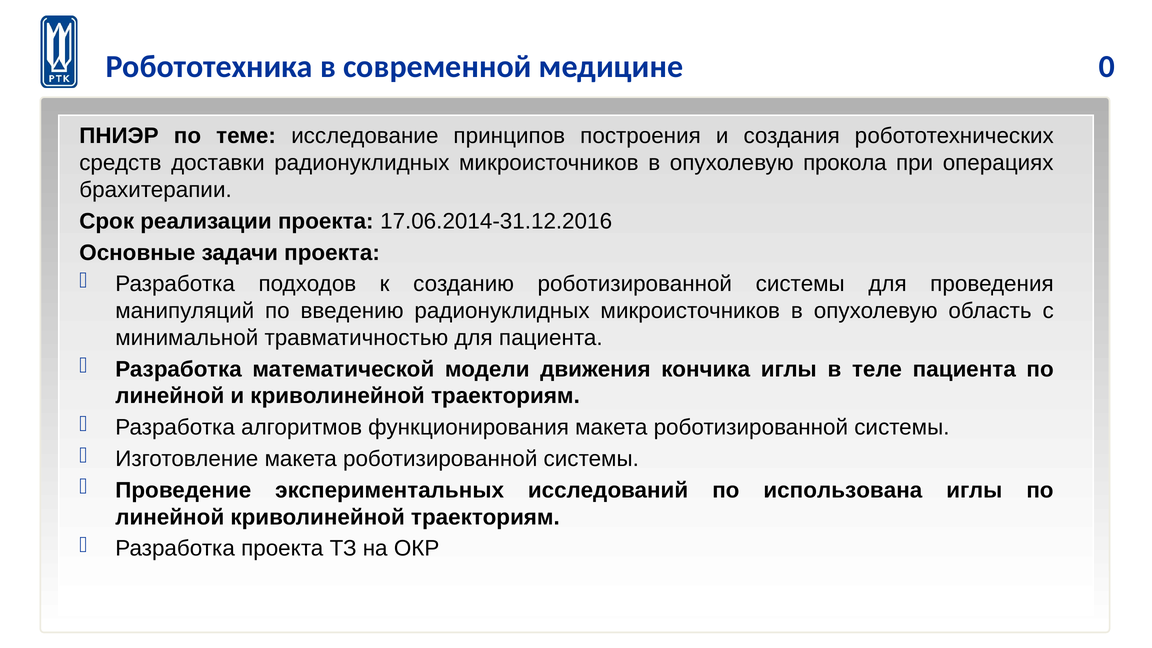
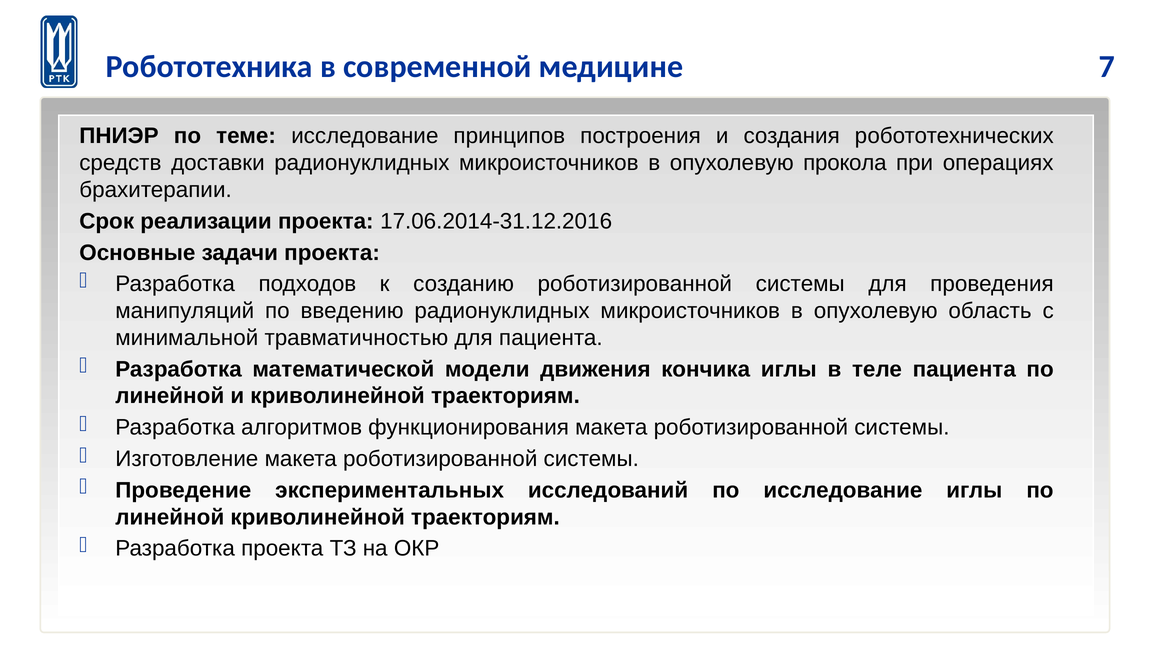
0: 0 -> 7 (1107, 67)
по использована: использована -> исследование (843, 490)
